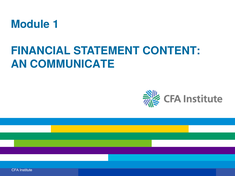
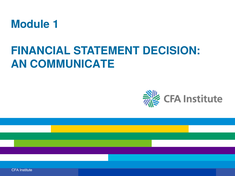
CONTENT: CONTENT -> DECISION (172, 51)
